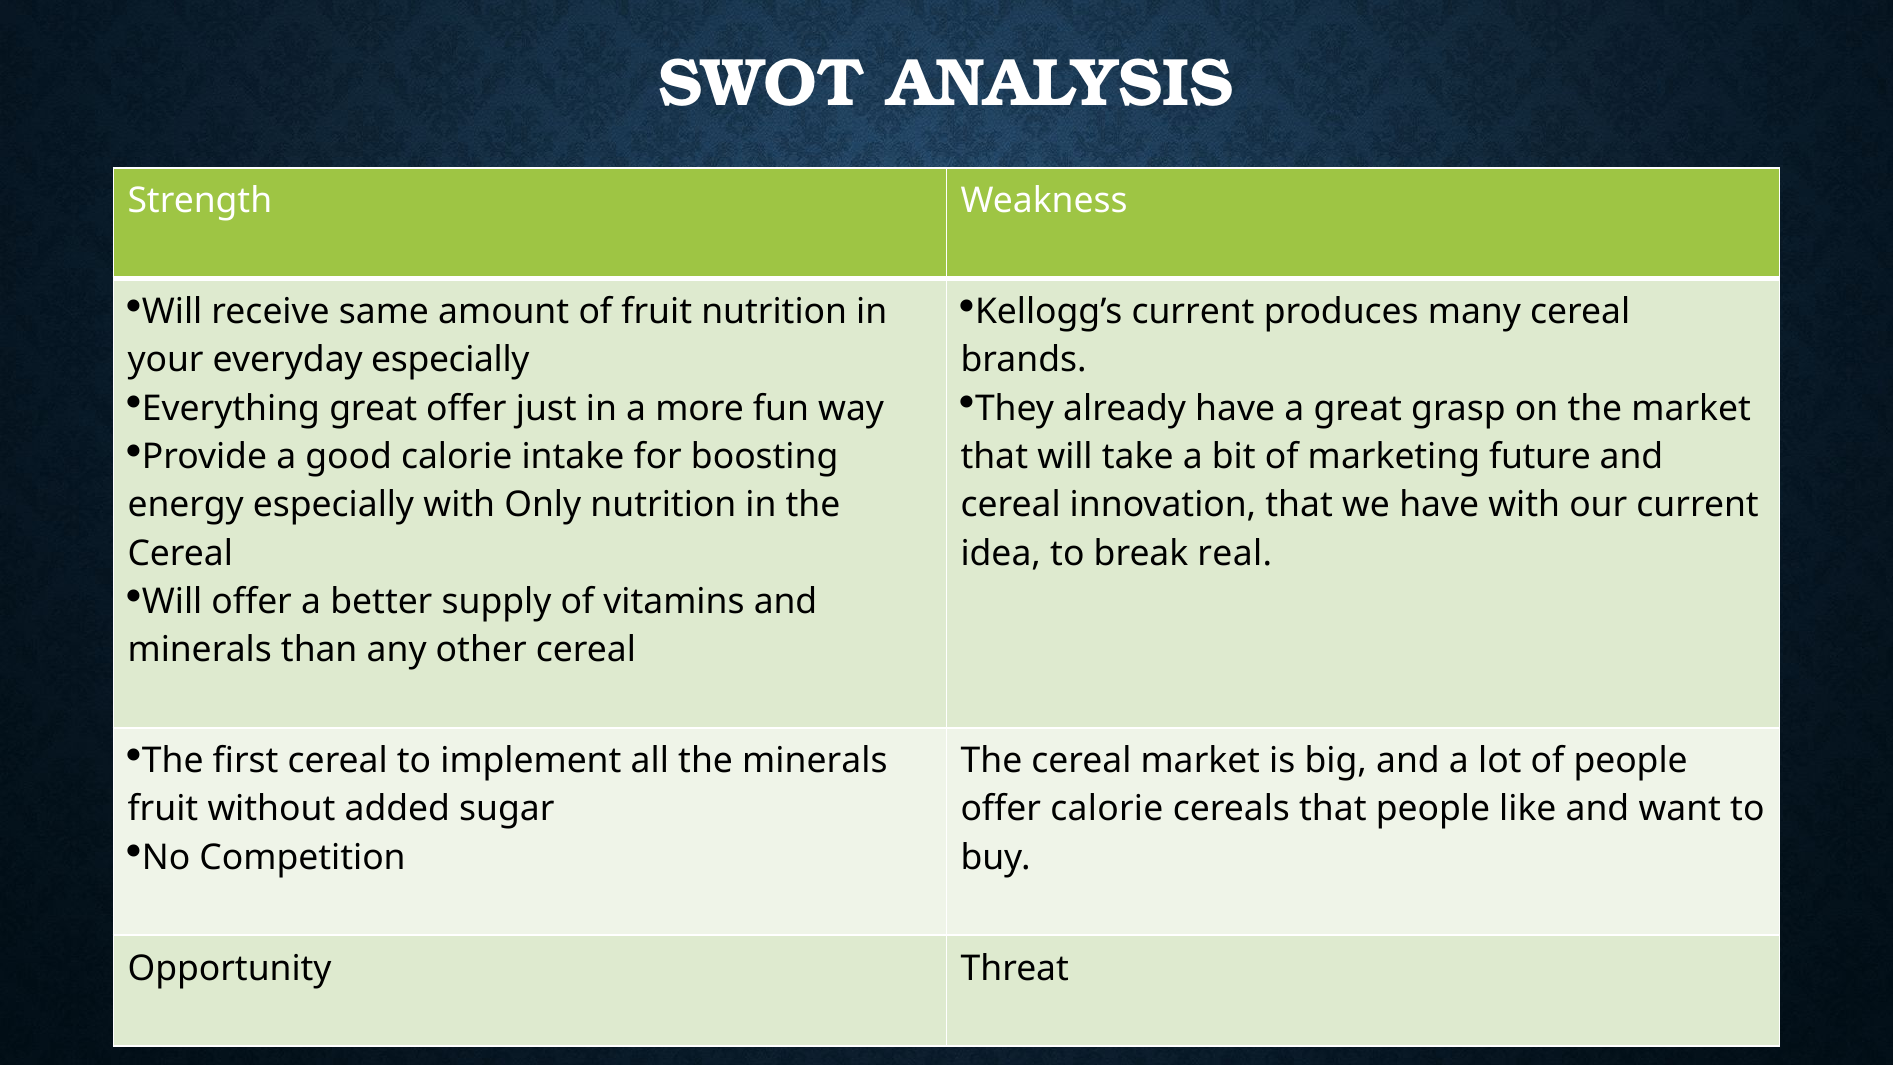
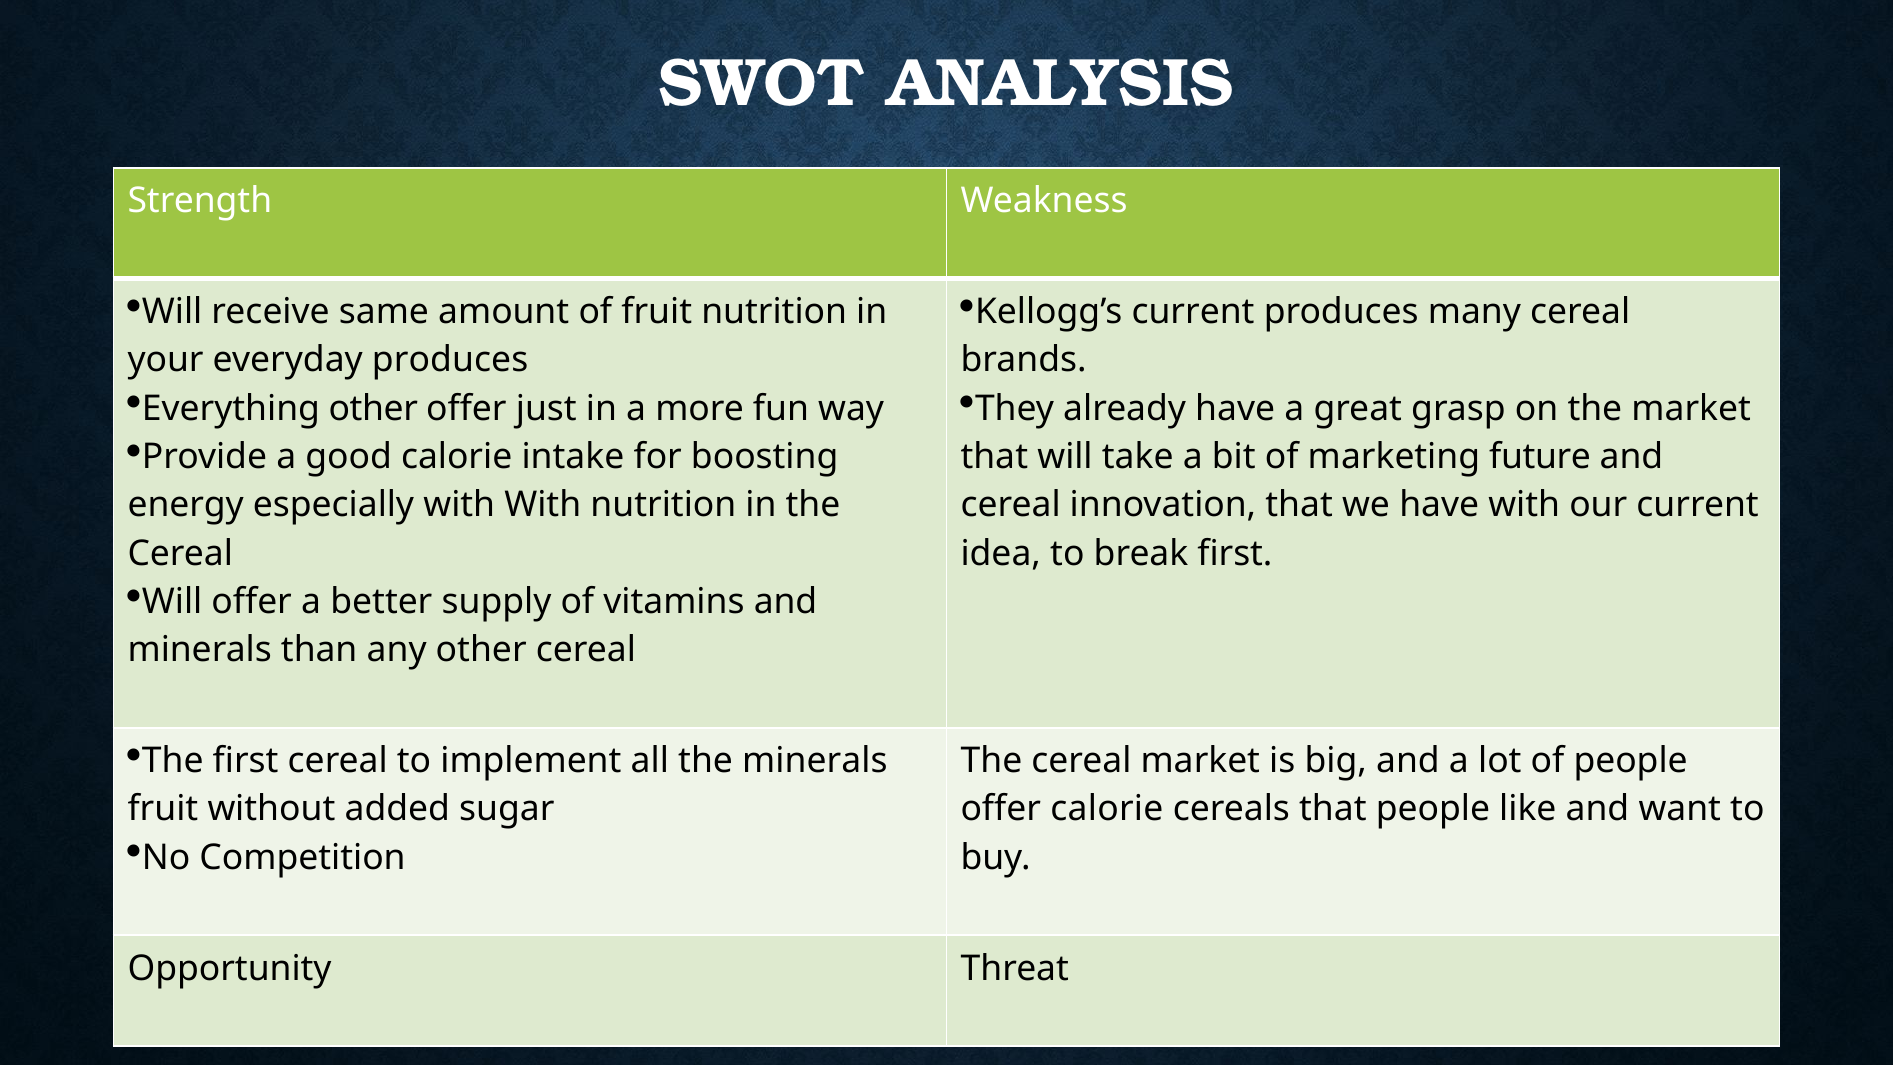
everyday especially: especially -> produces (450, 360)
Everything great: great -> other (373, 408)
with Only: Only -> With (543, 505)
break real: real -> first (1235, 553)
